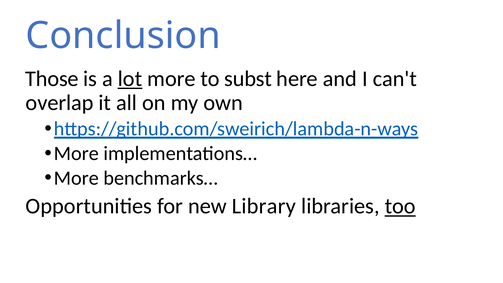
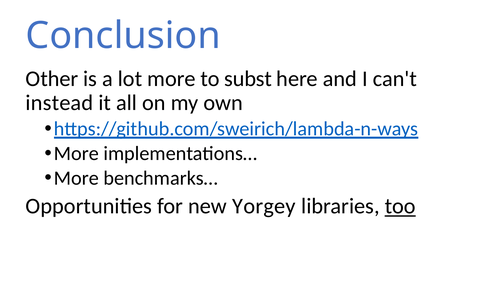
Those: Those -> Other (52, 79)
lot underline: present -> none (130, 79)
overlap: overlap -> instead (59, 103)
Library: Library -> Yorgey (264, 206)
